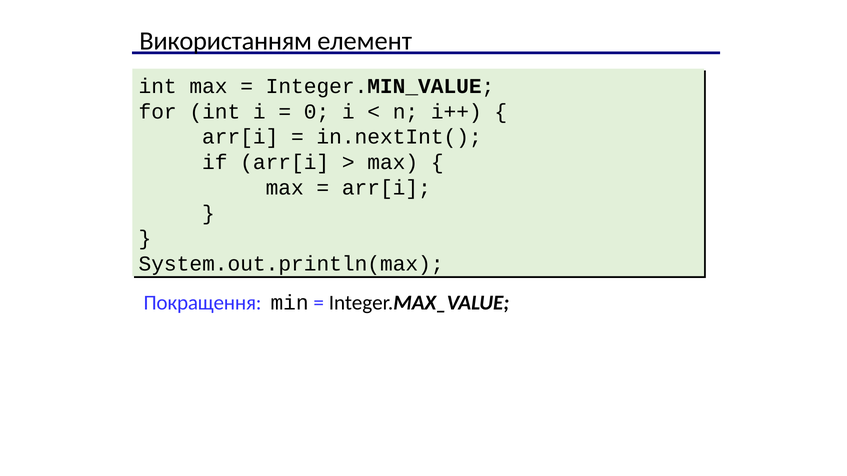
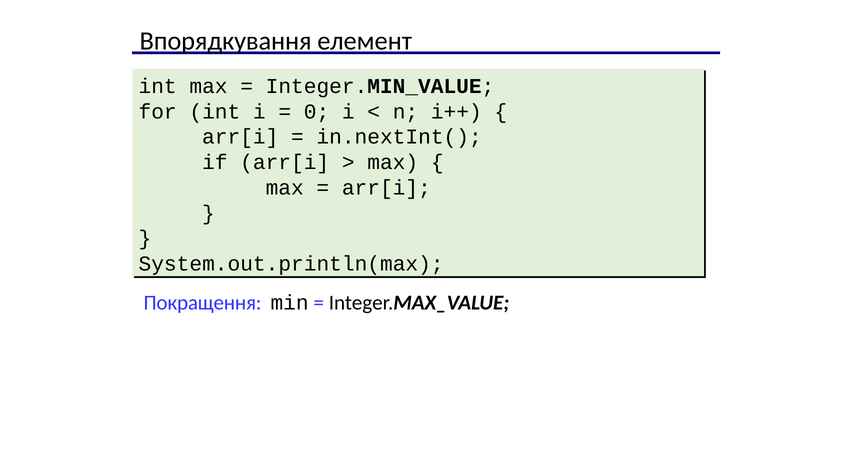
Використанням: Використанням -> Впорядкування (226, 41)
